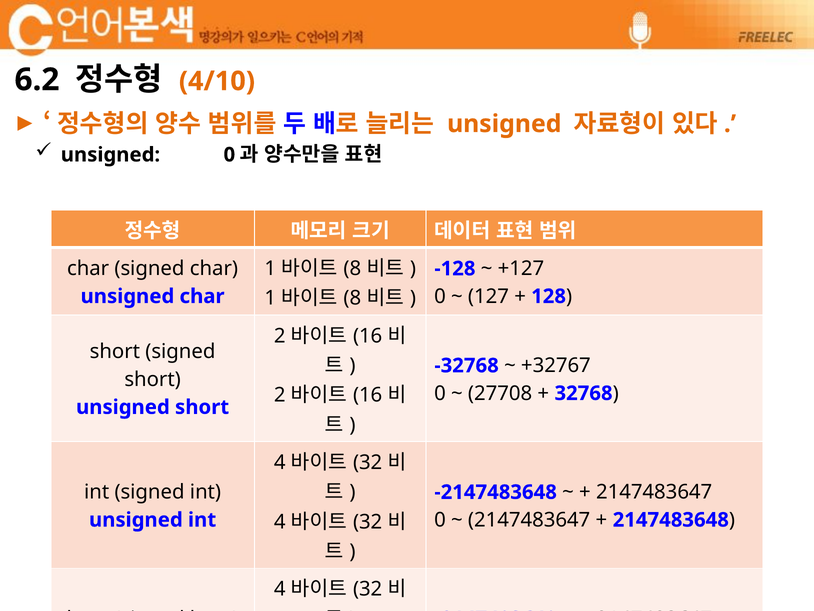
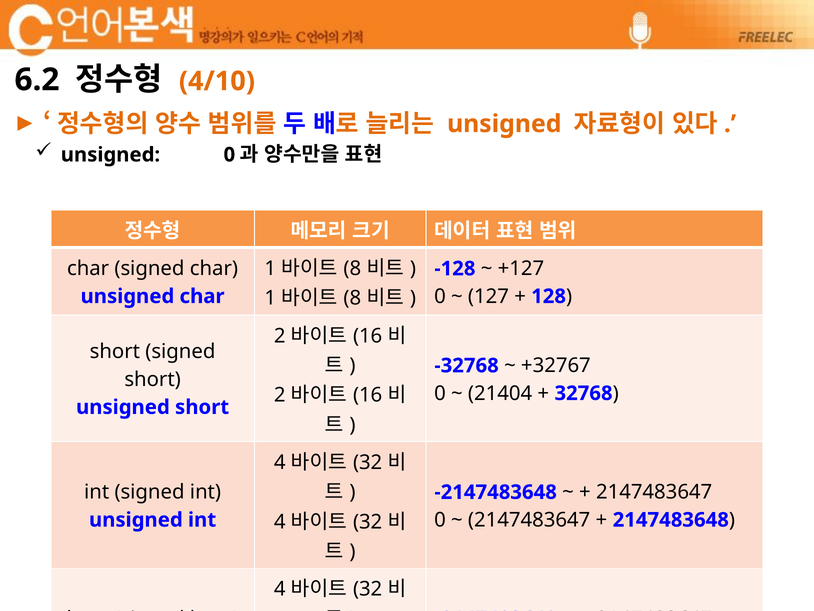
27708: 27708 -> 21404 (500, 393)
